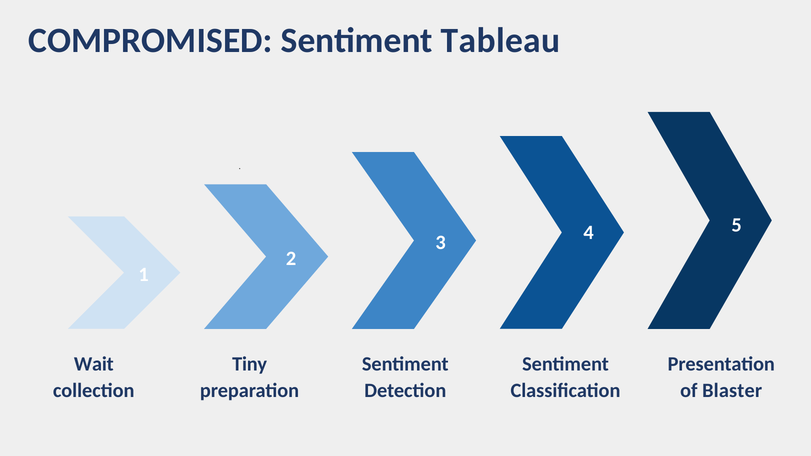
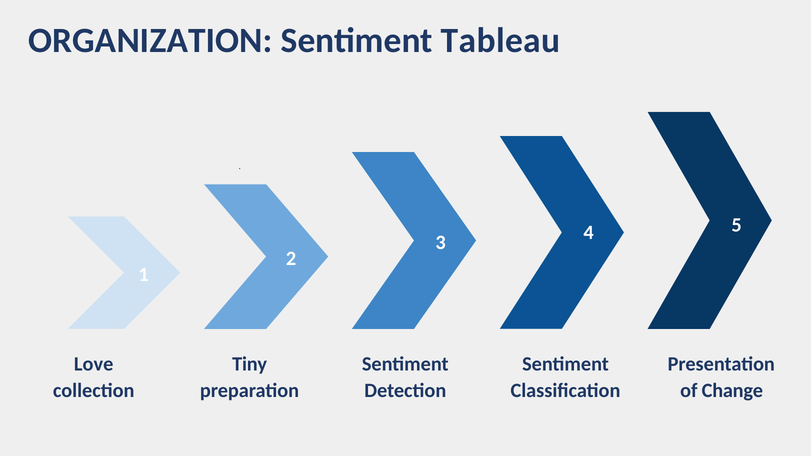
COMPROMISED: COMPROMISED -> ORGANIZATION (150, 41)
Wait: Wait -> Love (94, 364)
Blaster: Blaster -> Change (732, 391)
